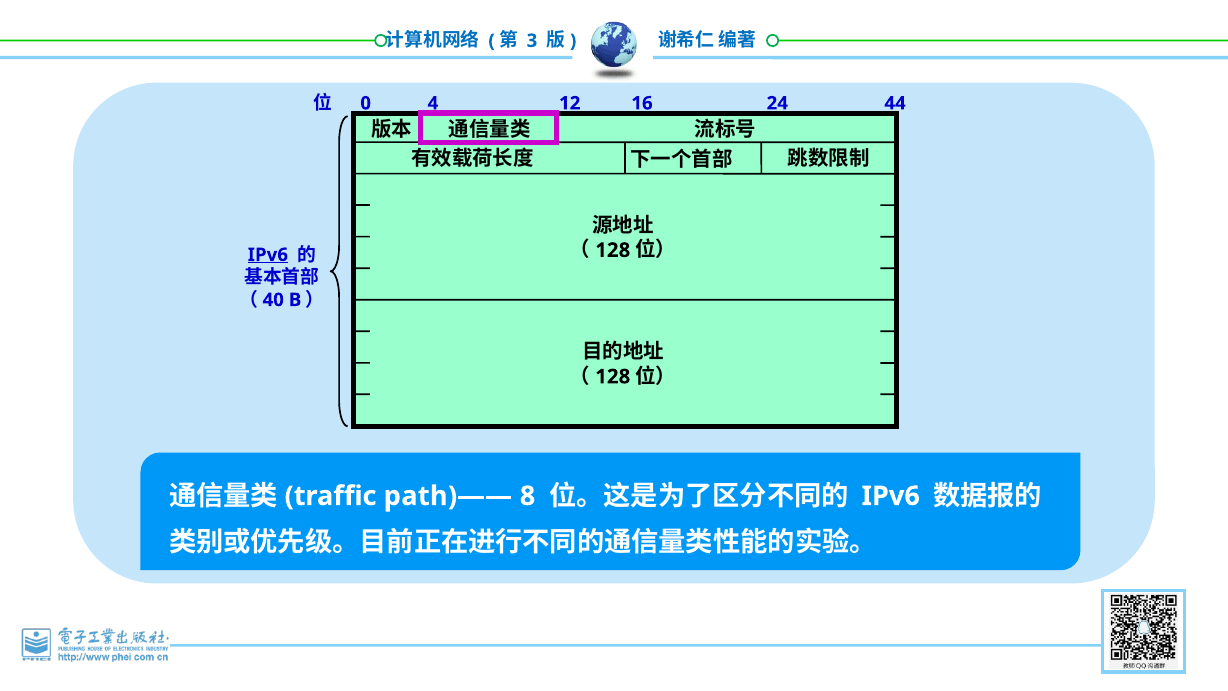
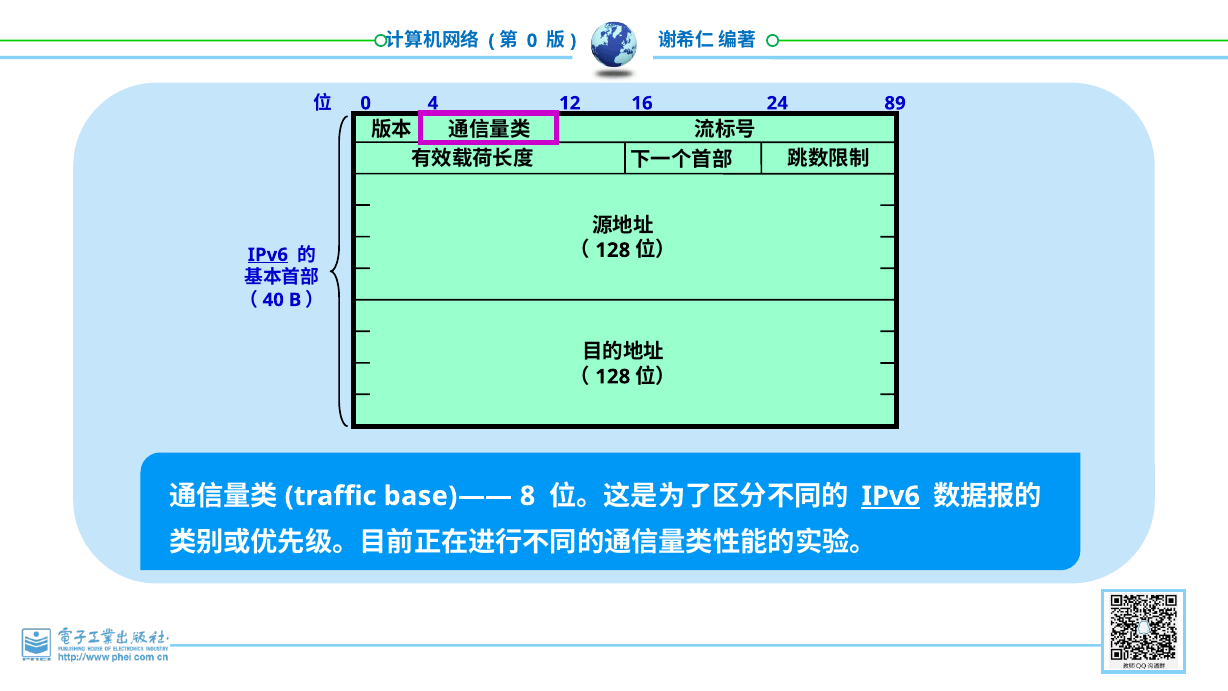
3: 3 -> 0 (532, 41)
44: 44 -> 89 (895, 103)
path)——: path)—— -> base)—— (448, 496)
IPv6 underline: none -> present (891, 496)
